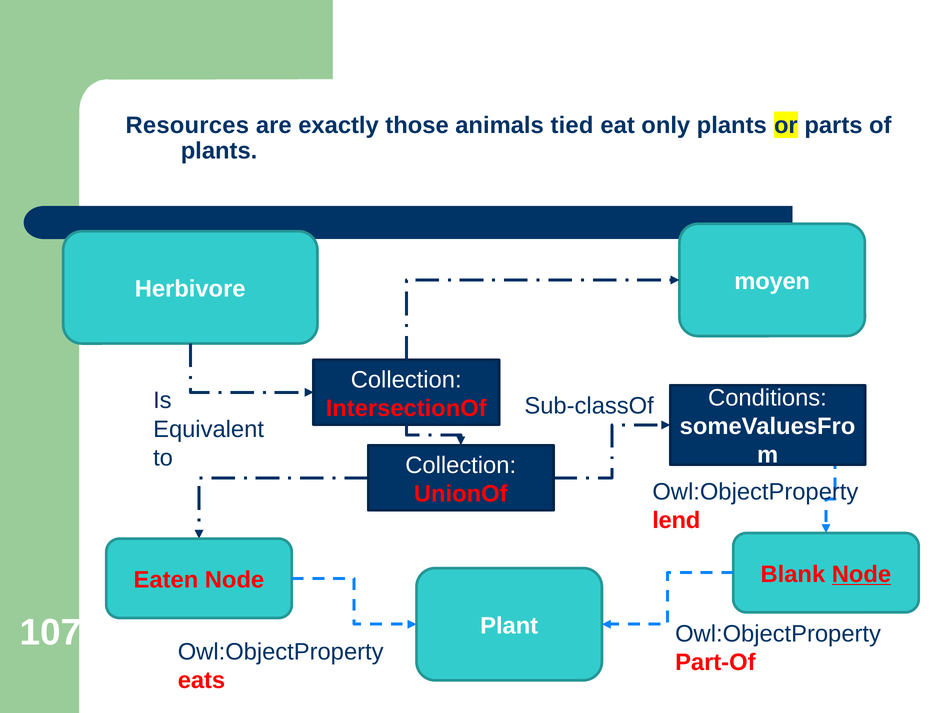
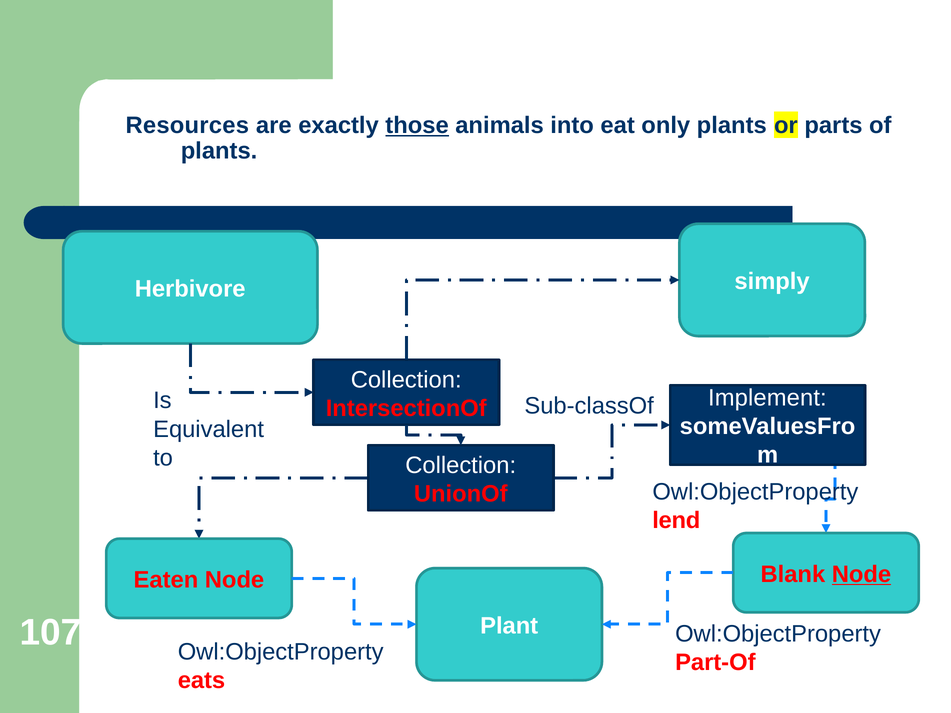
those underline: none -> present (417, 125)
tied: tied -> into (572, 125)
moyen: moyen -> simply (772, 282)
Conditions: Conditions -> Implement (767, 398)
